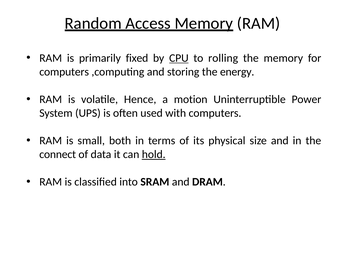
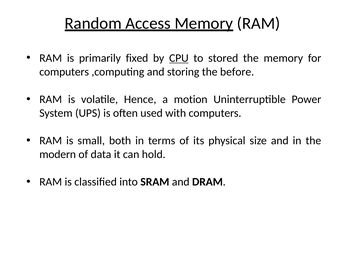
rolling: rolling -> stored (223, 58)
energy: energy -> before (237, 72)
connect: connect -> modern (58, 155)
hold underline: present -> none (154, 155)
